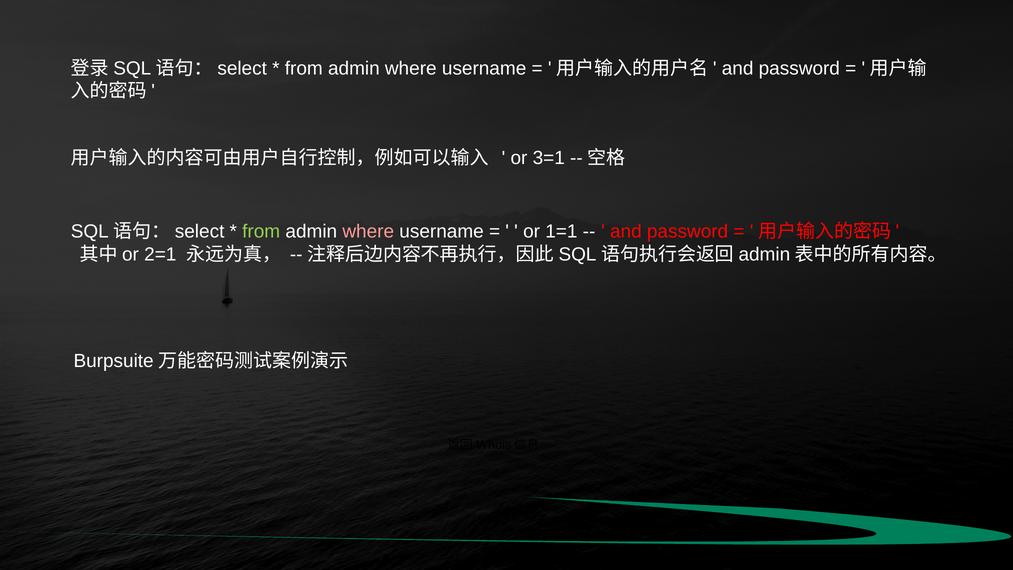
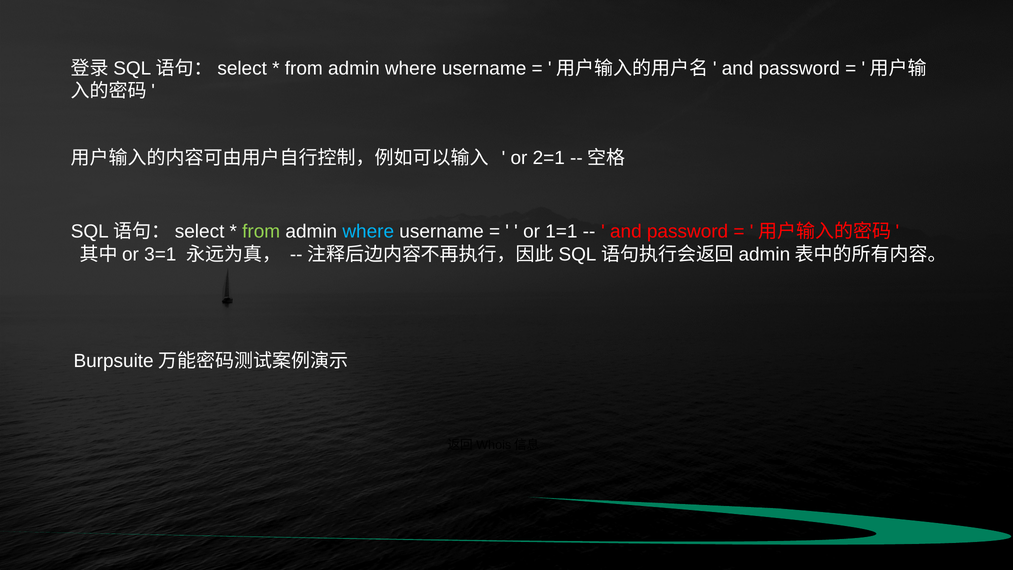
3=1: 3=1 -> 2=1 (549, 158)
where colour: pink -> light blue (368, 232)
2=1: 2=1 -> 3=1 (160, 254)
